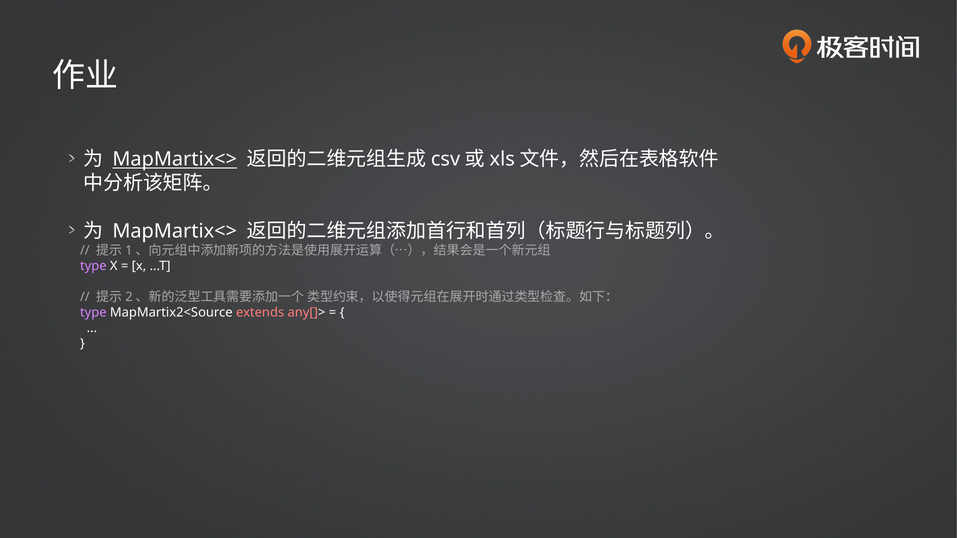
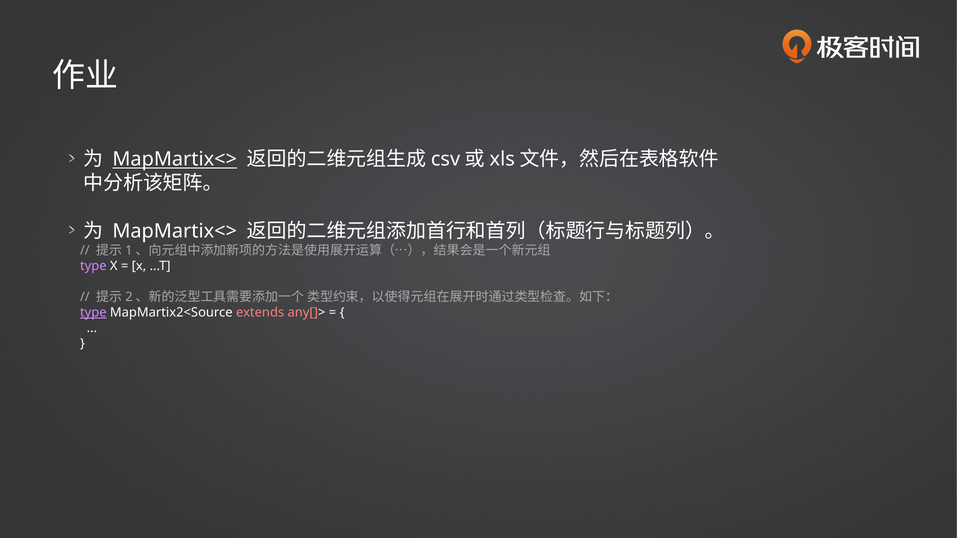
type underline: none -> present (93, 313)
